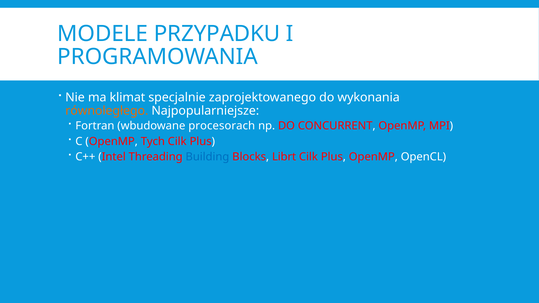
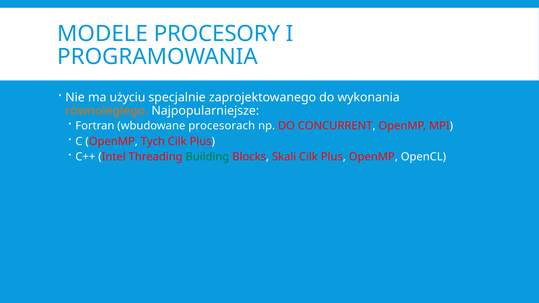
PRZYPADKU: PRZYPADKU -> PROCESORY (217, 34)
klimat: klimat -> użyciu (127, 98)
Building colour: blue -> green (207, 157)
Librt: Librt -> Skali (284, 157)
